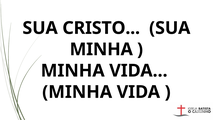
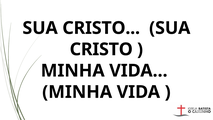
MINHA: MINHA -> CRISTO (101, 49)
